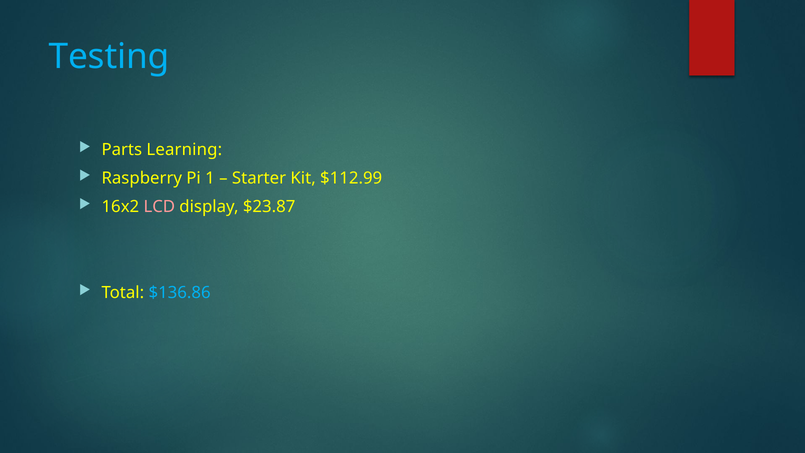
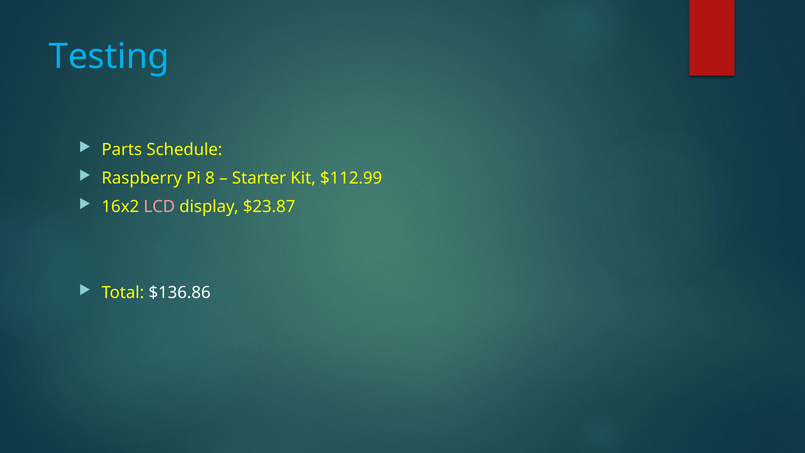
Learning: Learning -> Schedule (184, 150)
1: 1 -> 8 (210, 178)
$136.86 colour: light blue -> white (180, 292)
